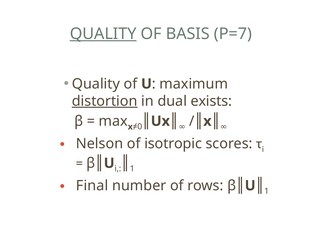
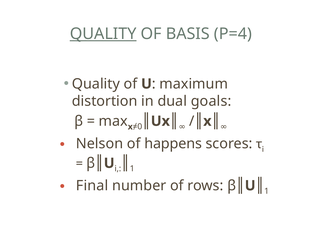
P=7: P=7 -> P=4 (233, 34)
distortion underline: present -> none (105, 101)
exists: exists -> goals (211, 101)
isotropic: isotropic -> happens (173, 144)
